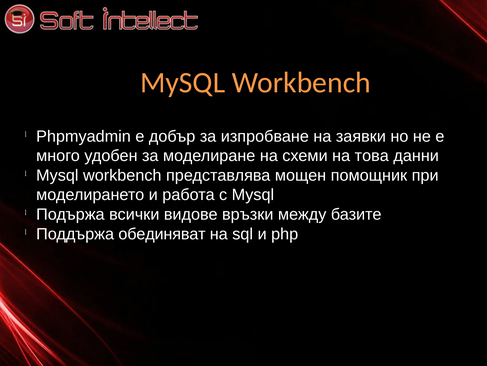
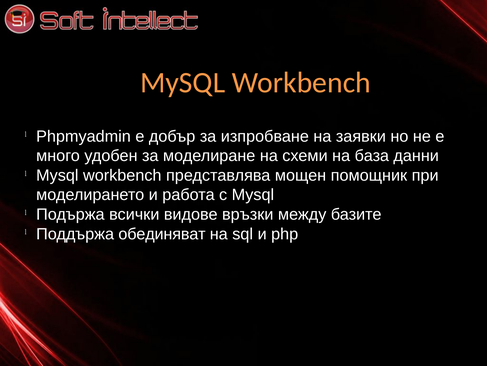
това: това -> база (372, 156)
